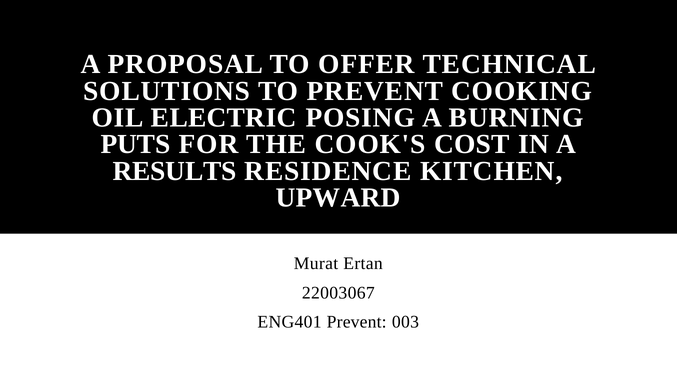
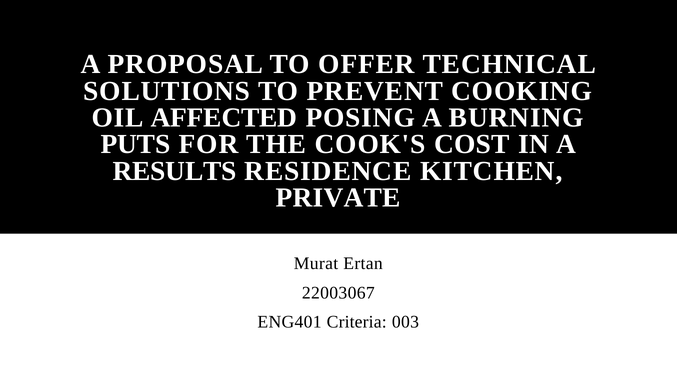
ELECTRIC: ELECTRIC -> AFFECTED (224, 118)
UPWARD: UPWARD -> PRIVATE (338, 198)
ENG401 Prevent: Prevent -> Criteria (357, 322)
